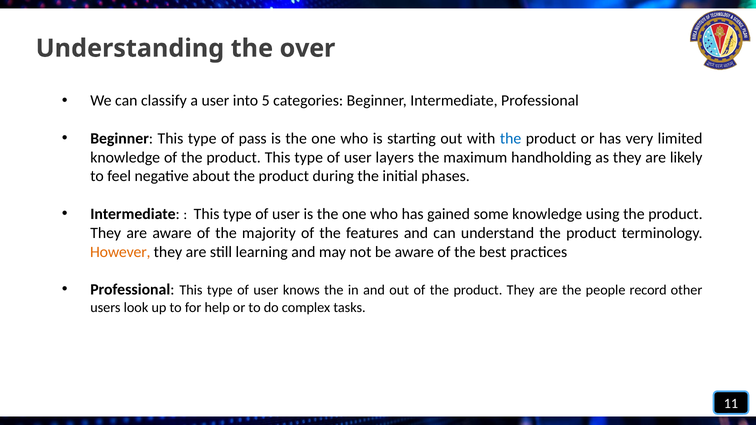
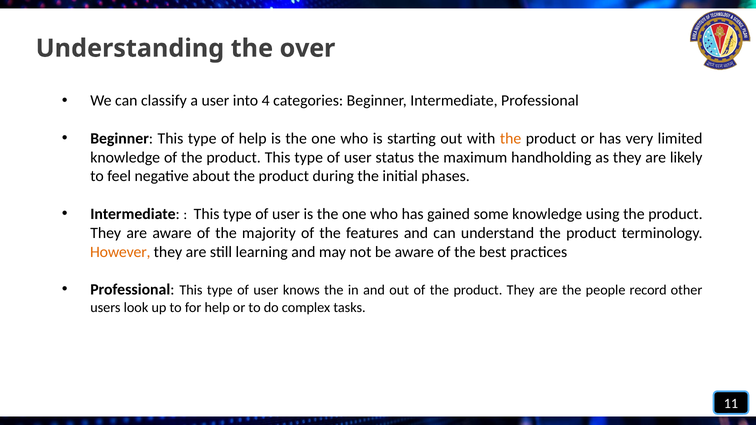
5: 5 -> 4 (266, 101)
of pass: pass -> help (253, 139)
the colour: blue -> orange (511, 139)
layers: layers -> status (395, 157)
